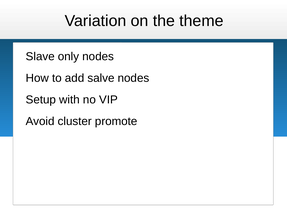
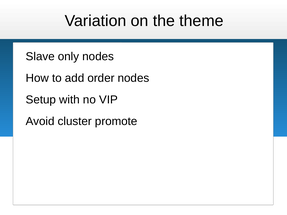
salve: salve -> order (101, 78)
